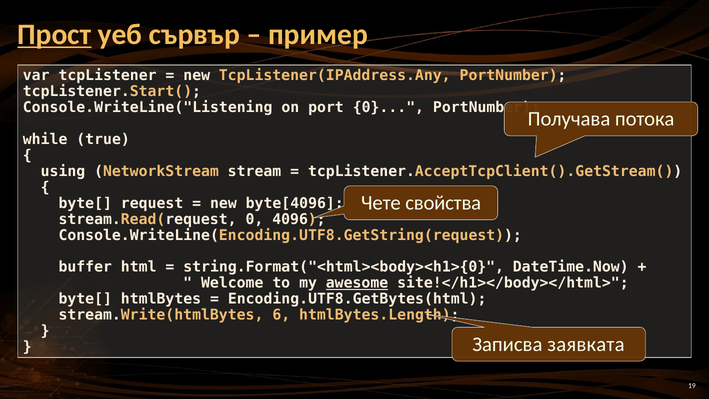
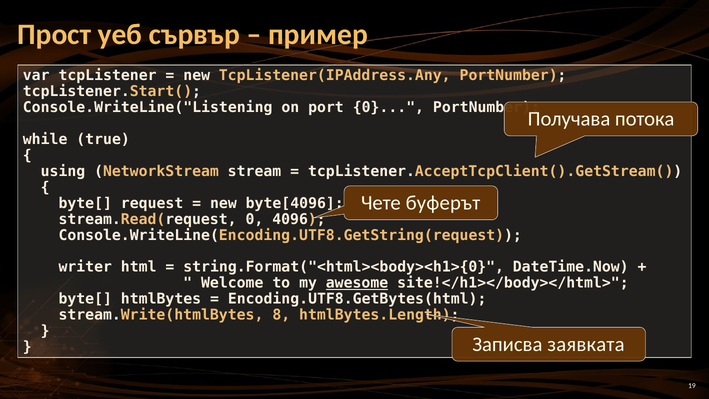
Прост underline: present -> none (54, 34)
свойства: свойства -> буферът (443, 203)
buffer: buffer -> writer (85, 267)
6: 6 -> 8 (281, 315)
